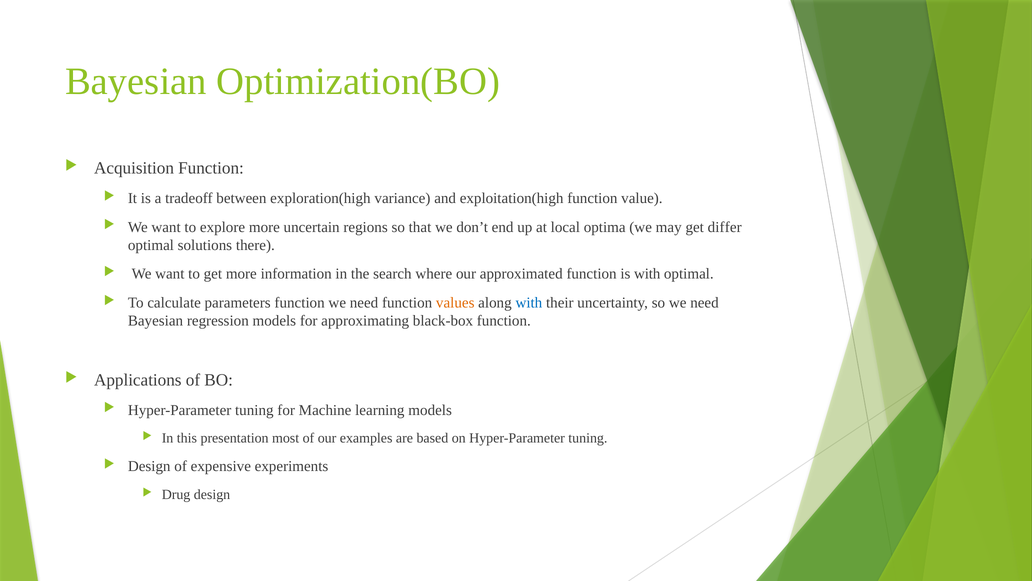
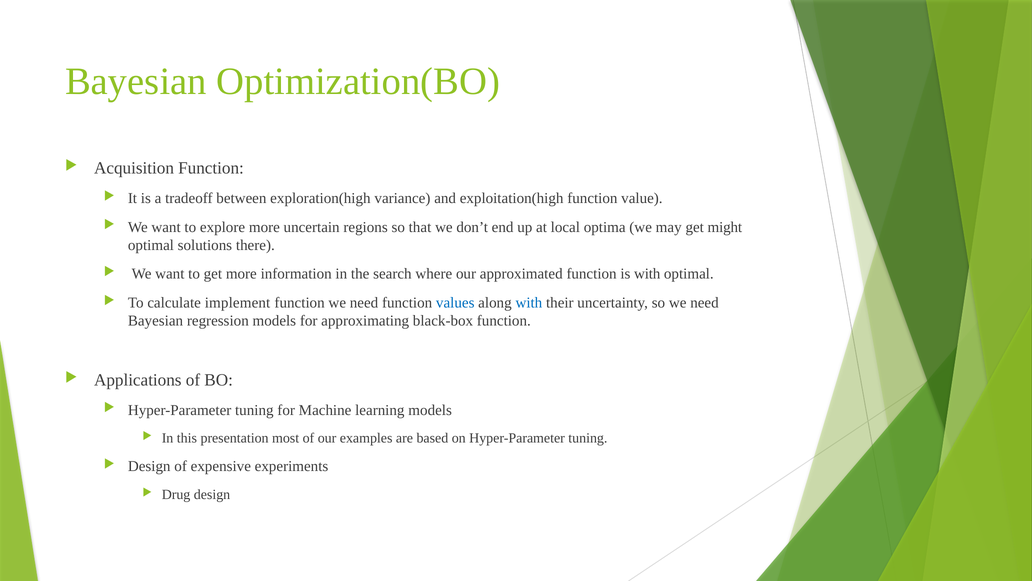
differ: differ -> might (725, 227)
parameters: parameters -> implement (238, 303)
values colour: orange -> blue (455, 303)
